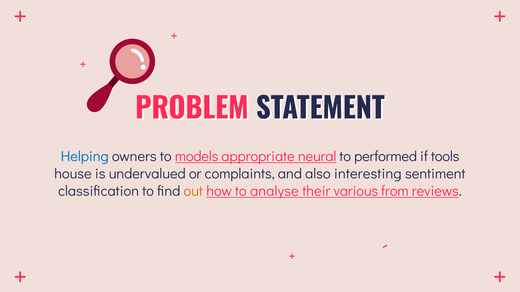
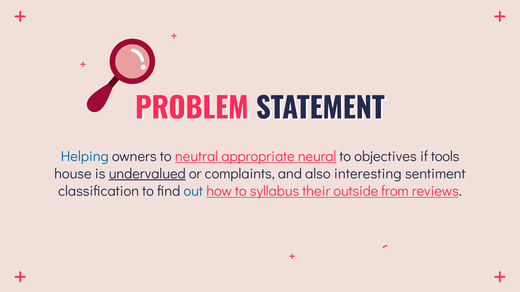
models: models -> neutral (197, 157)
performed: performed -> objectives (386, 157)
undervalued underline: none -> present (147, 174)
out colour: orange -> blue (193, 191)
analyse: analyse -> syllabus (275, 191)
various: various -> outside (356, 191)
